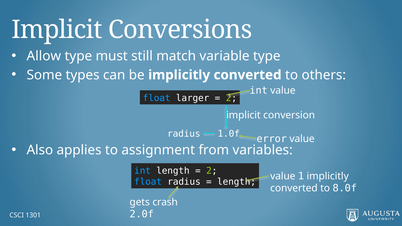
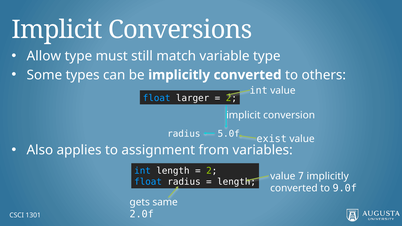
1.0f: 1.0f -> 5.0f (229, 134)
error: error -> exist (272, 139)
1: 1 -> 7 (301, 176)
8.0f: 8.0f -> 9.0f (345, 188)
crash: crash -> same (165, 202)
